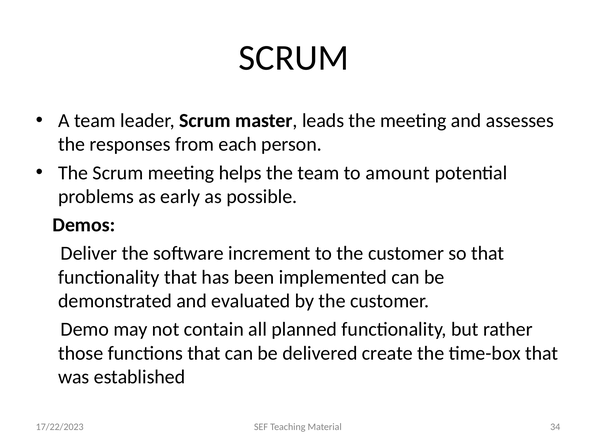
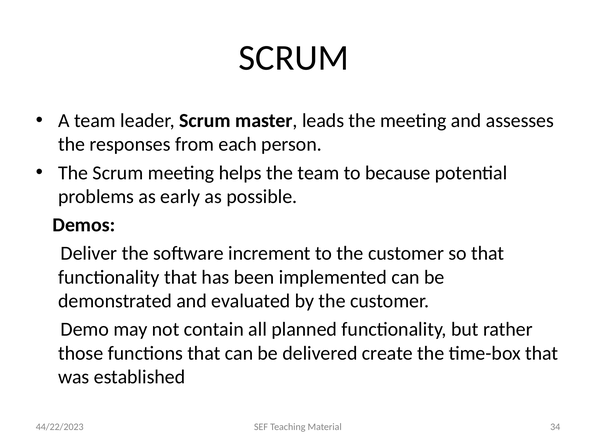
amount: amount -> because (398, 173)
17/22/2023: 17/22/2023 -> 44/22/2023 (60, 427)
